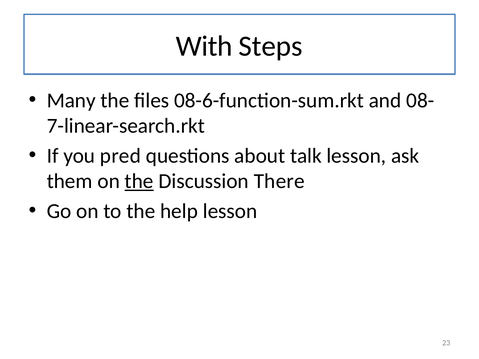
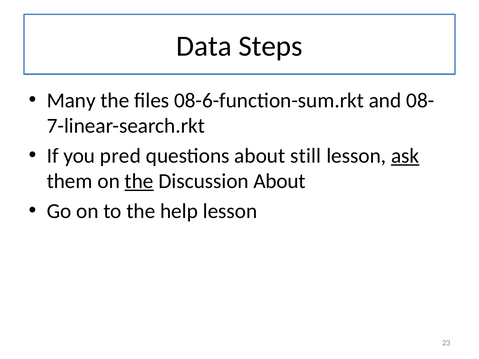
With: With -> Data (204, 46)
talk: talk -> still (306, 156)
ask underline: none -> present (405, 156)
Discussion There: There -> About (279, 181)
